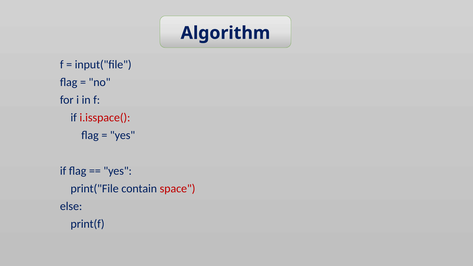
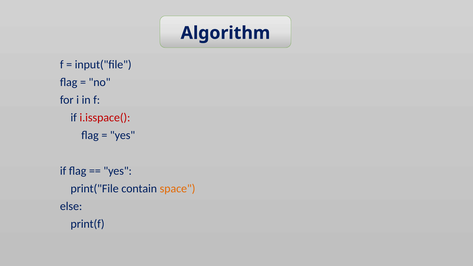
space colour: red -> orange (178, 189)
